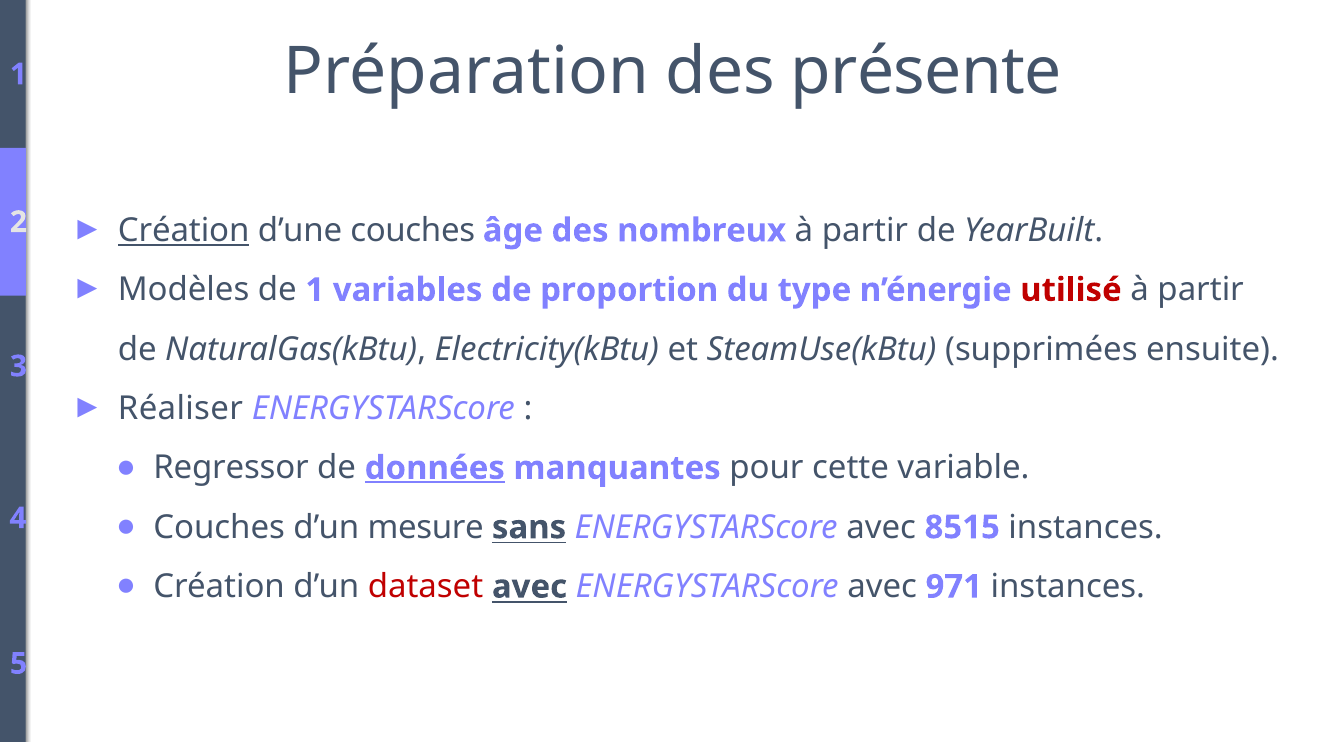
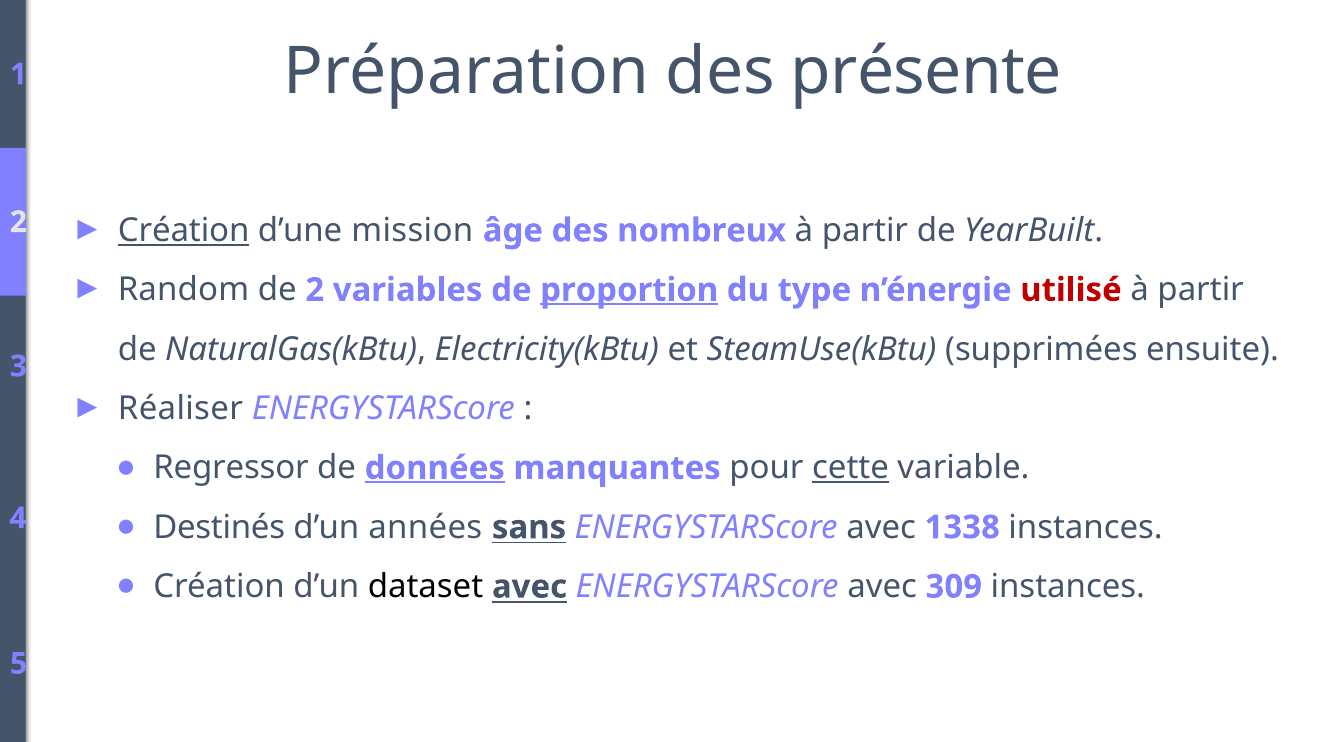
d’une couches: couches -> mission (412, 231)
Modèles: Modèles -> Random (183, 290)
de 1: 1 -> 2 (315, 290)
proportion underline: none -> present (629, 290)
cette underline: none -> present (851, 468)
Couches: Couches -> Destinés (219, 527)
mesure: mesure -> années (425, 527)
8515: 8515 -> 1338 (962, 527)
dataset colour: red -> black (425, 587)
971: 971 -> 309 (954, 587)
